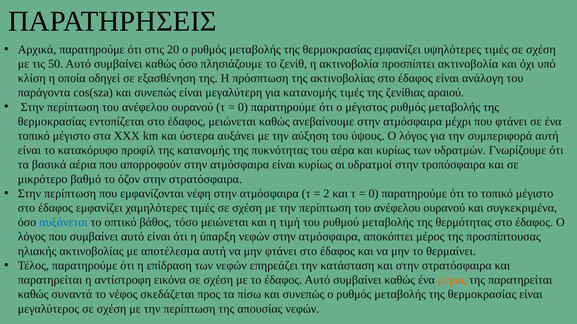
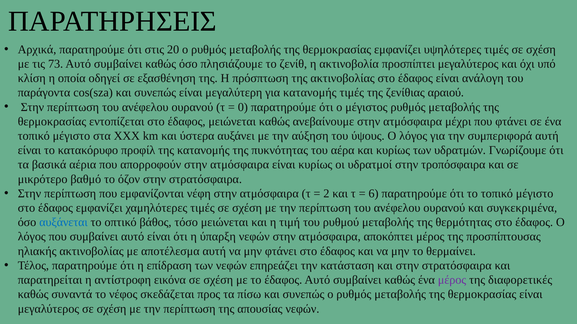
50: 50 -> 73 (56, 64)
προσπίπτει ακτινοβολία: ακτινοβολία -> μεγαλύτερος (468, 64)
0: 0 -> 6 (374, 194)
μέρος colour: orange -> purple (452, 280)
της παρατηρείται: παρατηρείται -> διαφορετικές (520, 280)
